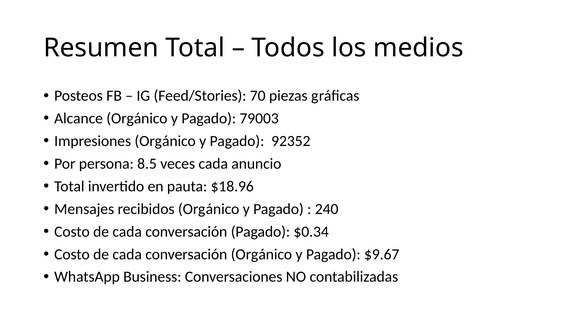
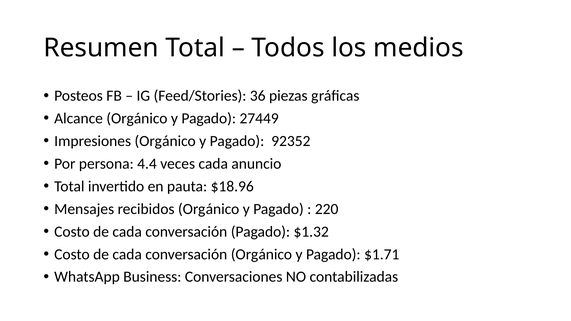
70: 70 -> 36 (258, 96)
79003: 79003 -> 27449 (259, 119)
8.5: 8.5 -> 4.4 (147, 164)
240: 240 -> 220 (327, 209)
$0.34: $0.34 -> $1.32 (311, 232)
$9.67: $9.67 -> $1.71 (382, 254)
